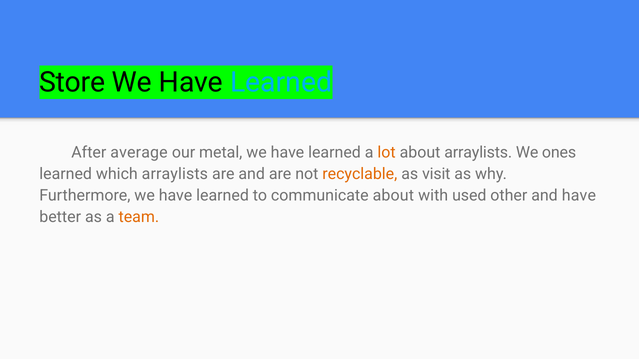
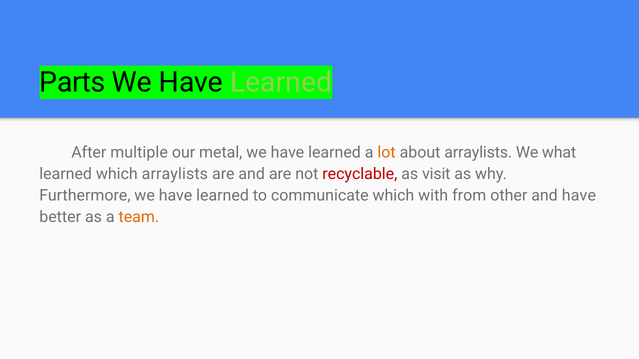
Store: Store -> Parts (72, 83)
Learned colour: light blue -> light green (281, 83)
average: average -> multiple (139, 153)
ones: ones -> what (559, 153)
recyclable colour: orange -> red (360, 174)
communicate about: about -> which (393, 196)
used: used -> from (469, 196)
